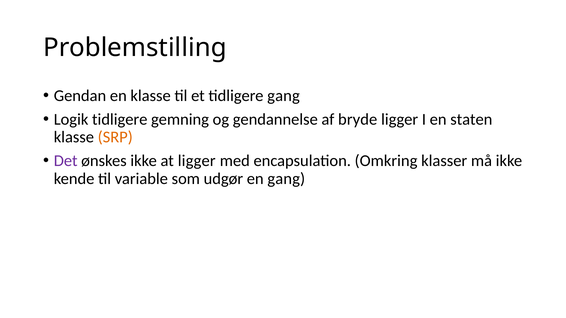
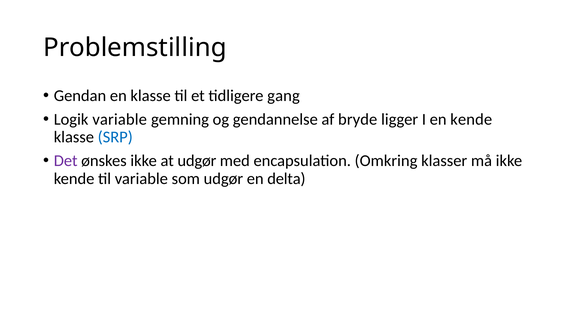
Logik tidligere: tidligere -> variable (120, 119)
en staten: staten -> kende (471, 119)
SRP colour: orange -> blue (115, 137)
at ligger: ligger -> udgør (197, 161)
en gang: gang -> delta (286, 179)
